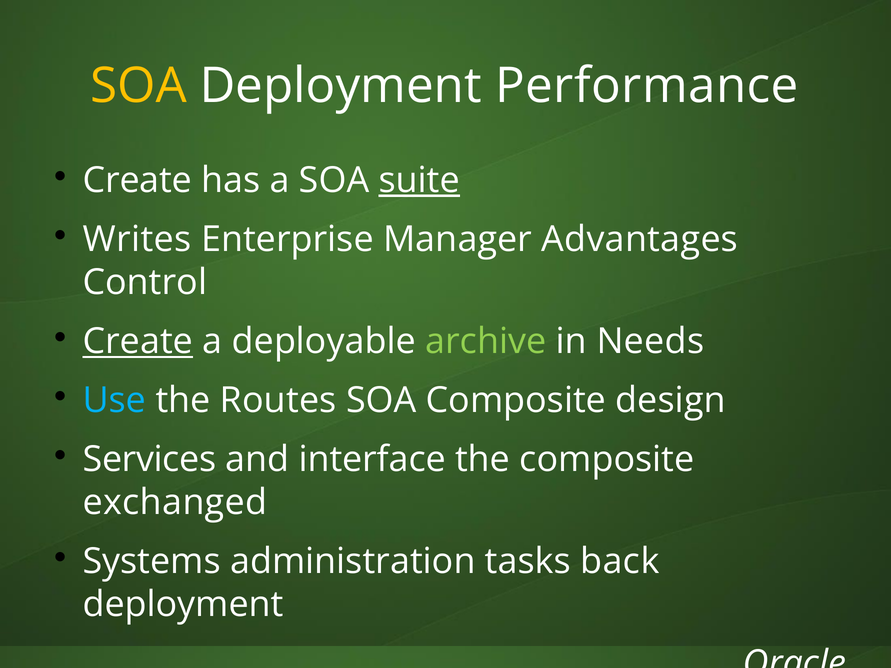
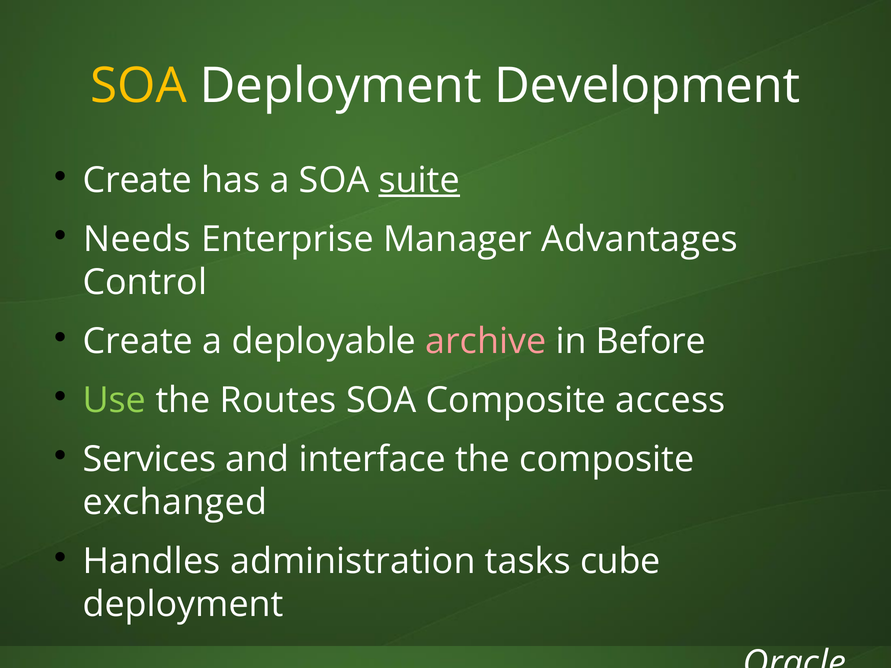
Performance: Performance -> Development (647, 86)
Writes: Writes -> Needs (137, 239)
Create underline: present -> none (138, 342)
archive colour: light green -> pink (486, 342)
Needs: Needs -> Before (651, 342)
Use colour: light blue -> light green (114, 401)
design: design -> access (670, 401)
Systems: Systems -> Handles (152, 562)
back: back -> cube (620, 562)
